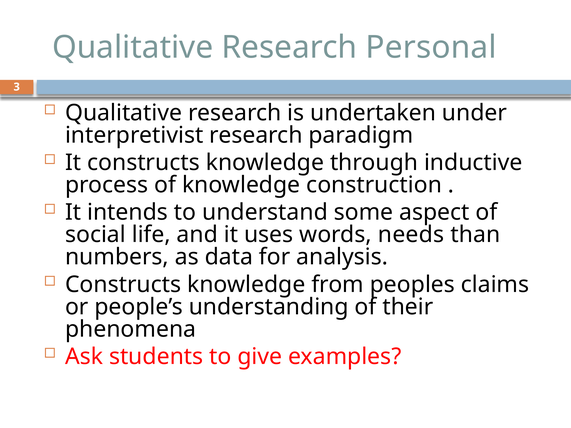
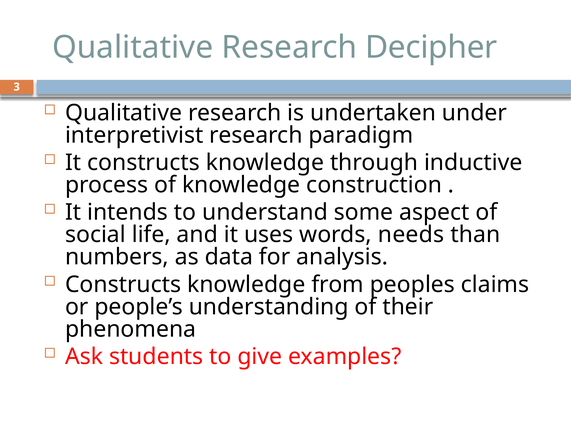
Personal: Personal -> Decipher (431, 47)
